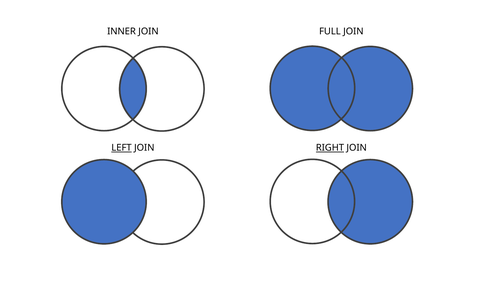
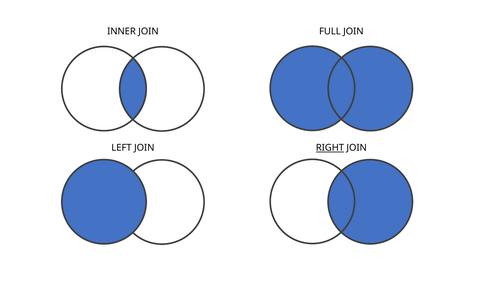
LEFT underline: present -> none (122, 148)
